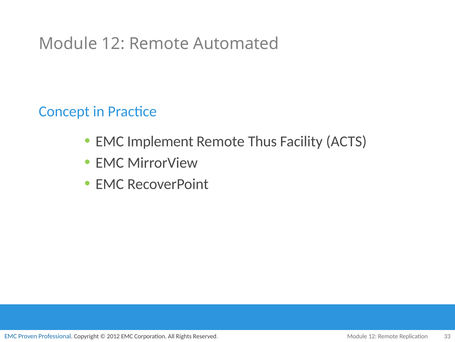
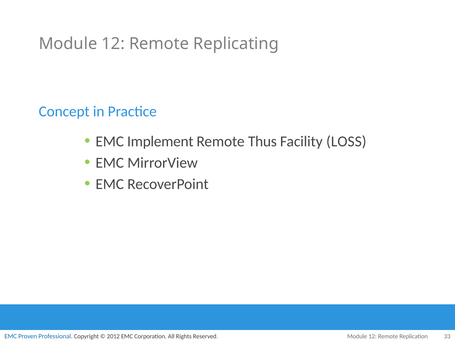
Automated: Automated -> Replicating (236, 44)
ACTS: ACTS -> LOSS (346, 141)
